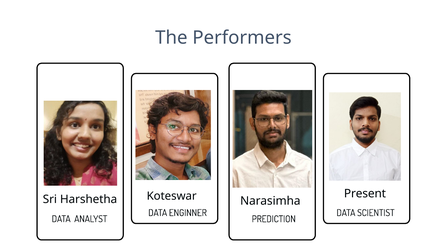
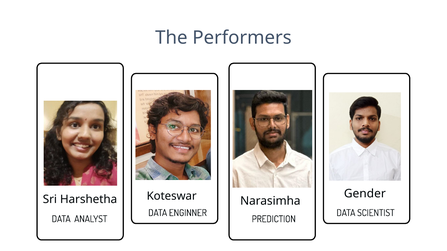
Present: Present -> Gender (365, 194)
